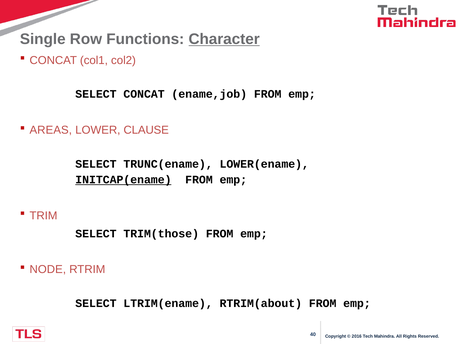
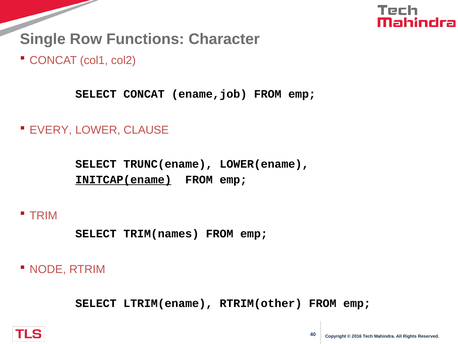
Character underline: present -> none (224, 39)
AREAS: AREAS -> EVERY (51, 130)
TRIM(those: TRIM(those -> TRIM(names (161, 233)
RTRIM(about: RTRIM(about -> RTRIM(other (261, 303)
